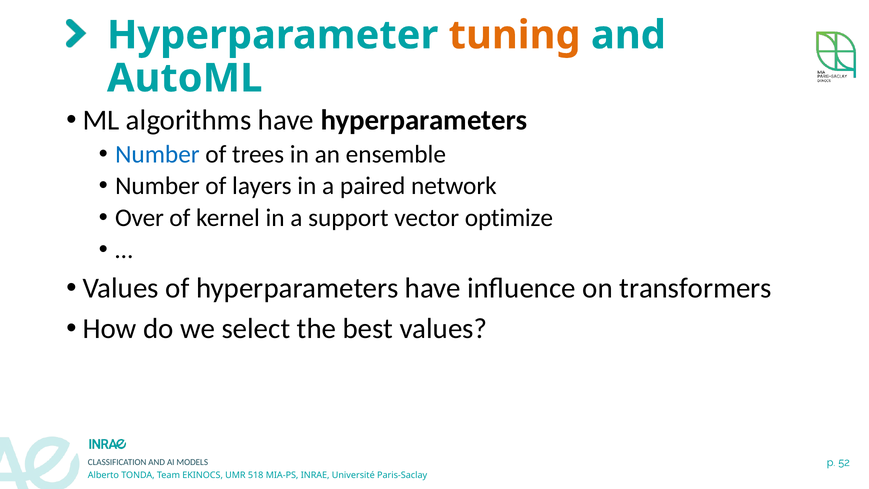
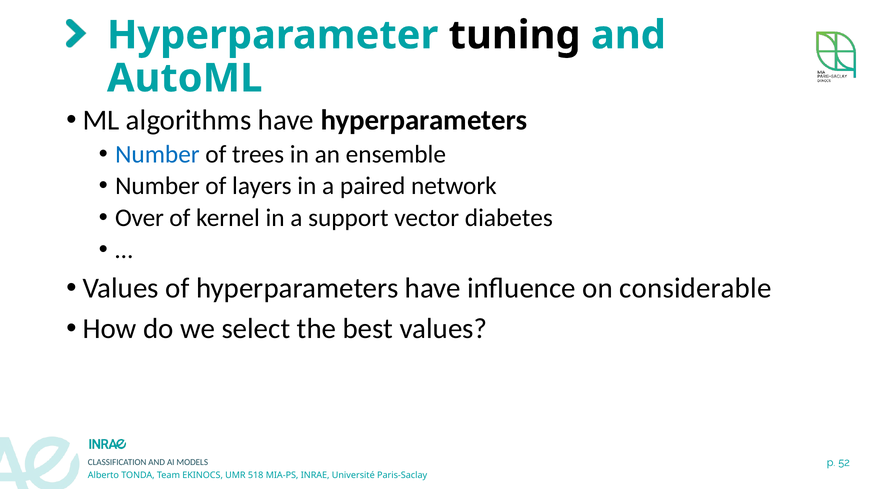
tuning colour: orange -> black (515, 35)
optimize: optimize -> diabetes (509, 218)
transformers: transformers -> considerable (695, 288)
